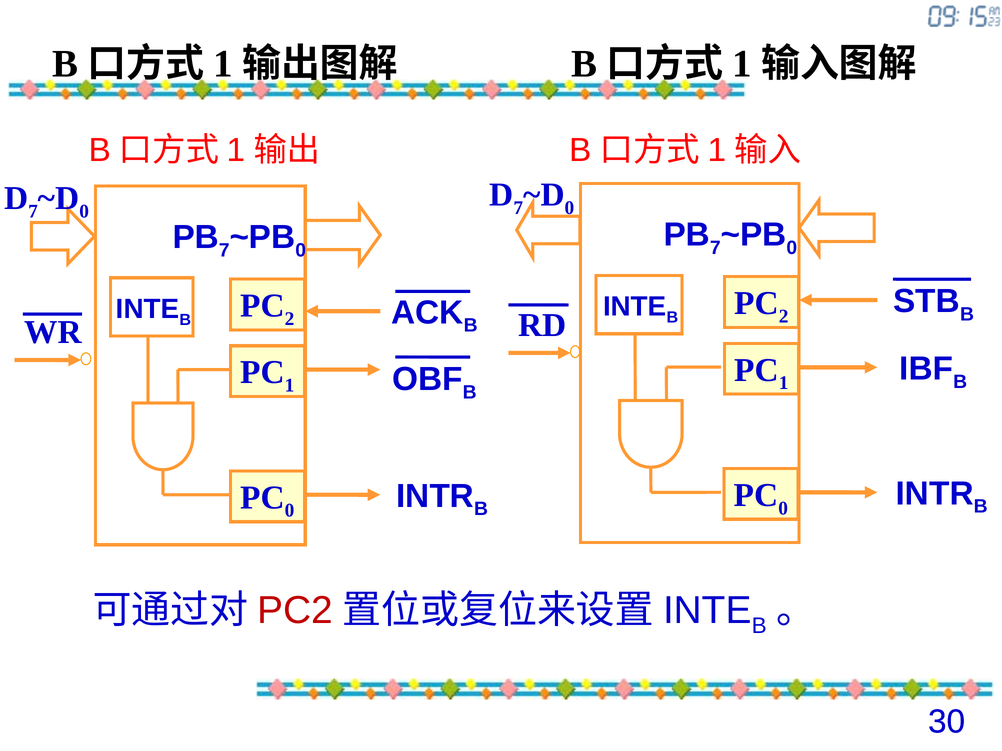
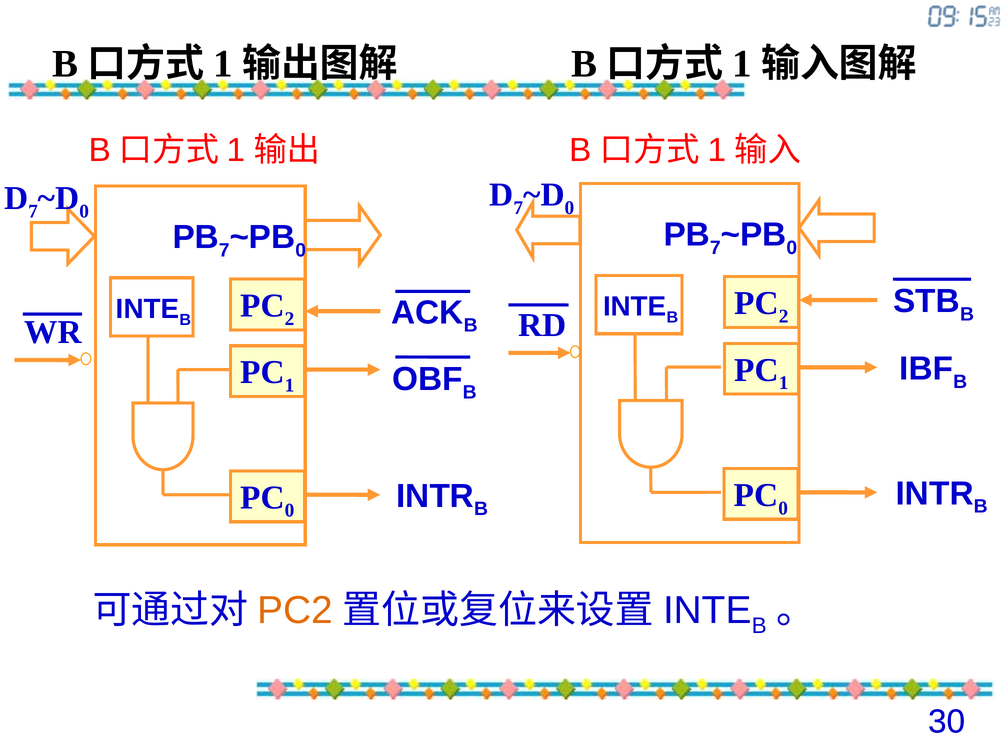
PC2 colour: red -> orange (295, 611)
